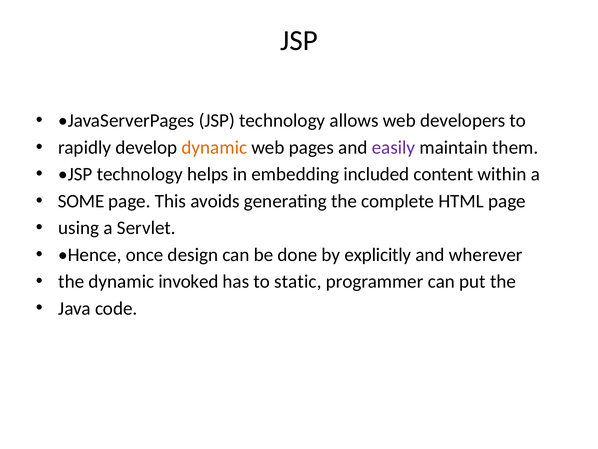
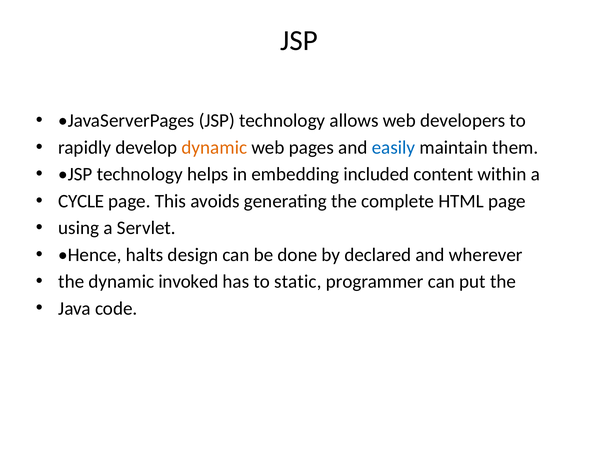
easily colour: purple -> blue (393, 147)
SOME: SOME -> CYCLE (81, 201)
once: once -> halts (145, 254)
explicitly: explicitly -> declared (378, 254)
